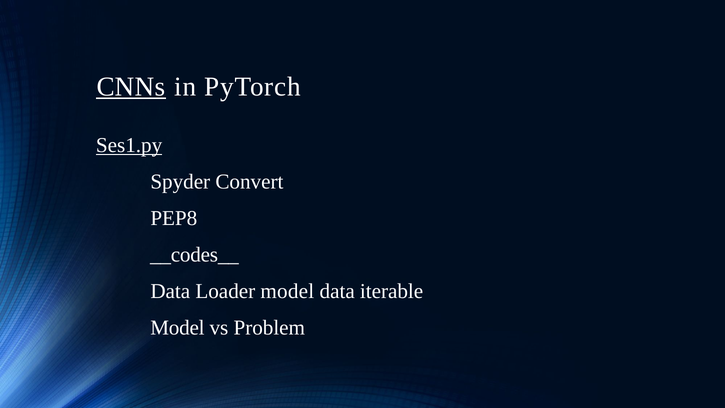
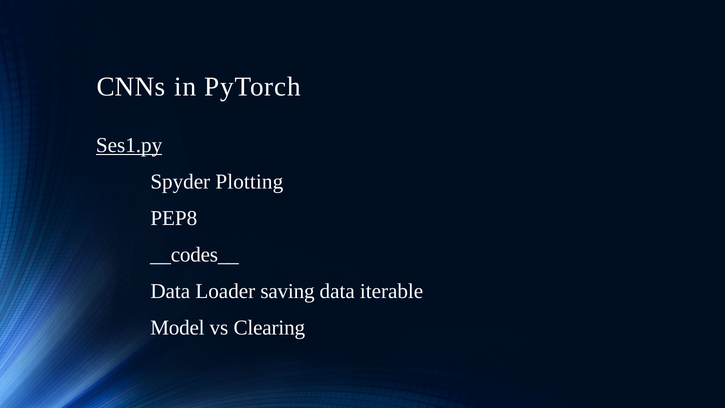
CNNs underline: present -> none (131, 87)
Convert: Convert -> Plotting (249, 182)
Loader model: model -> saving (288, 291)
Problem: Problem -> Clearing (269, 328)
